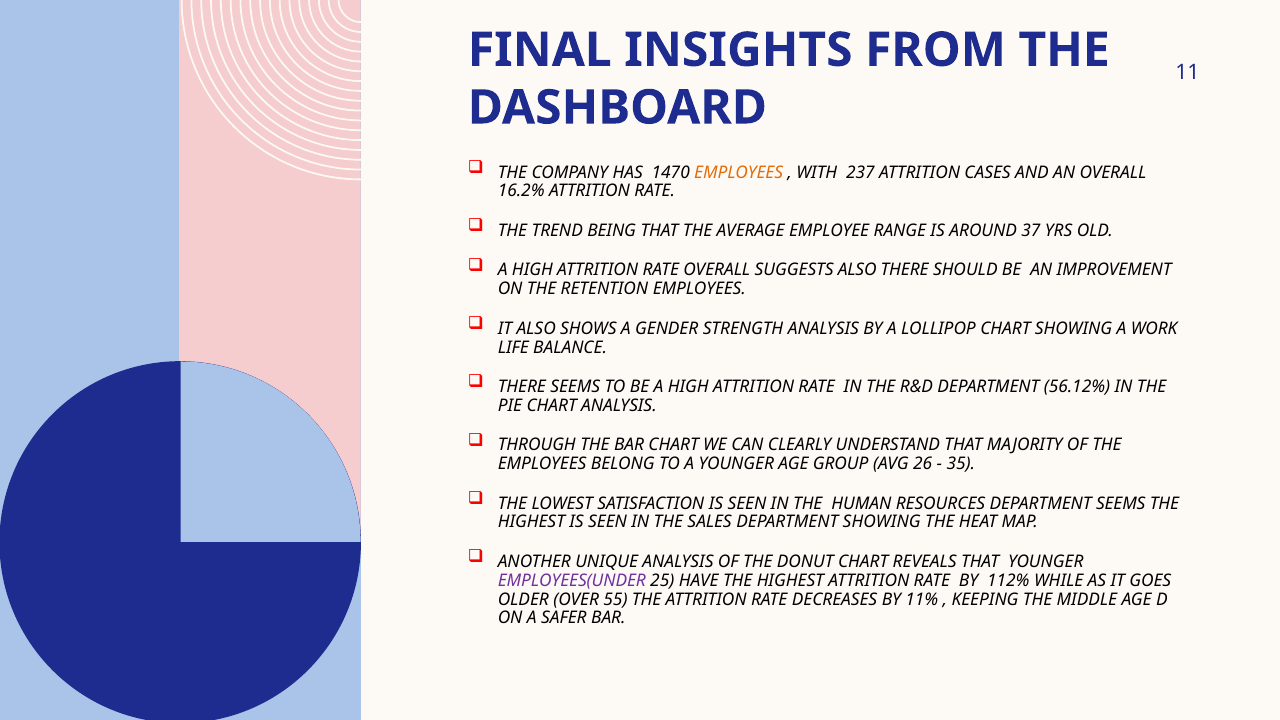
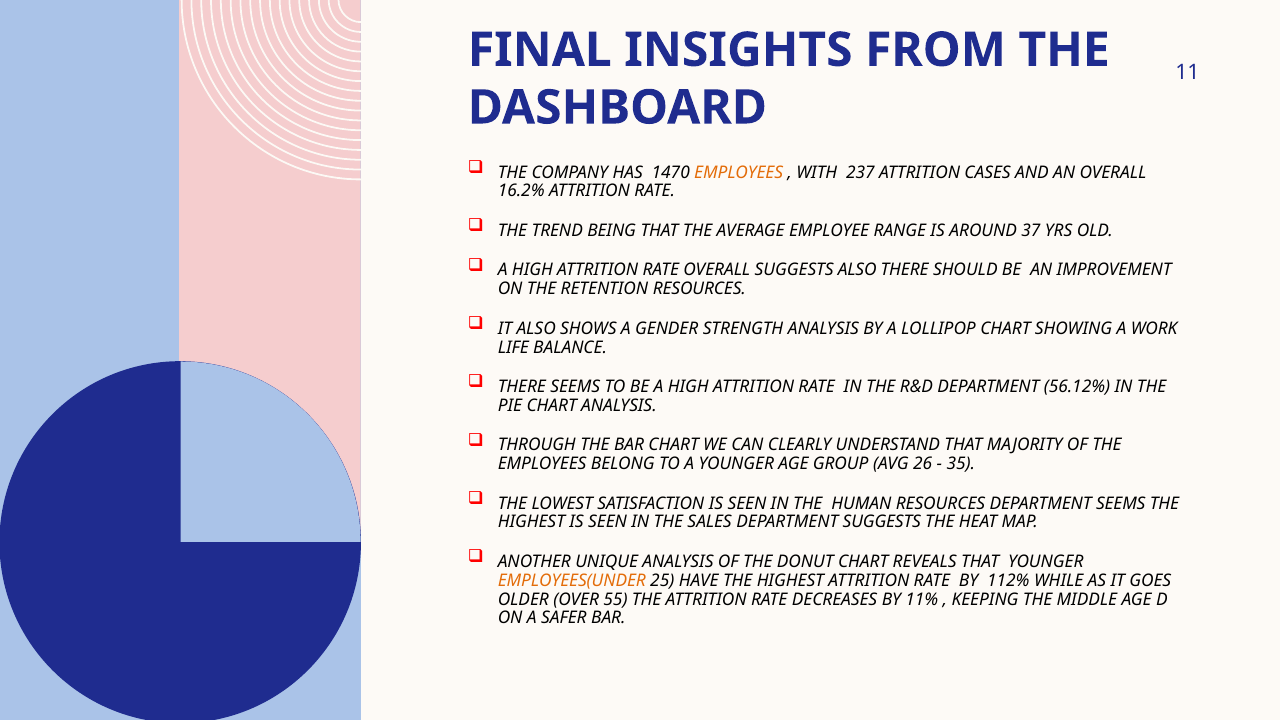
RETENTION EMPLOYEES: EMPLOYEES -> RESOURCES (699, 289)
DEPARTMENT SHOWING: SHOWING -> SUGGESTS (882, 522)
EMPLOYEES(UNDER colour: purple -> orange (572, 581)
